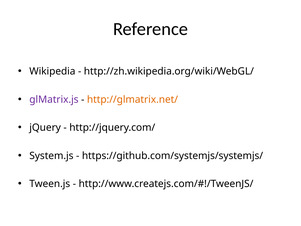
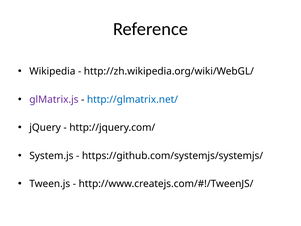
http://glmatrix.net/ colour: orange -> blue (132, 99)
